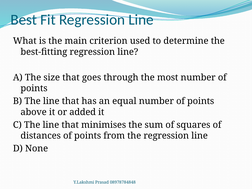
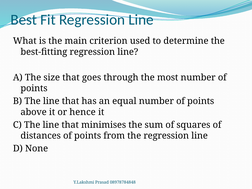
added: added -> hence (83, 112)
